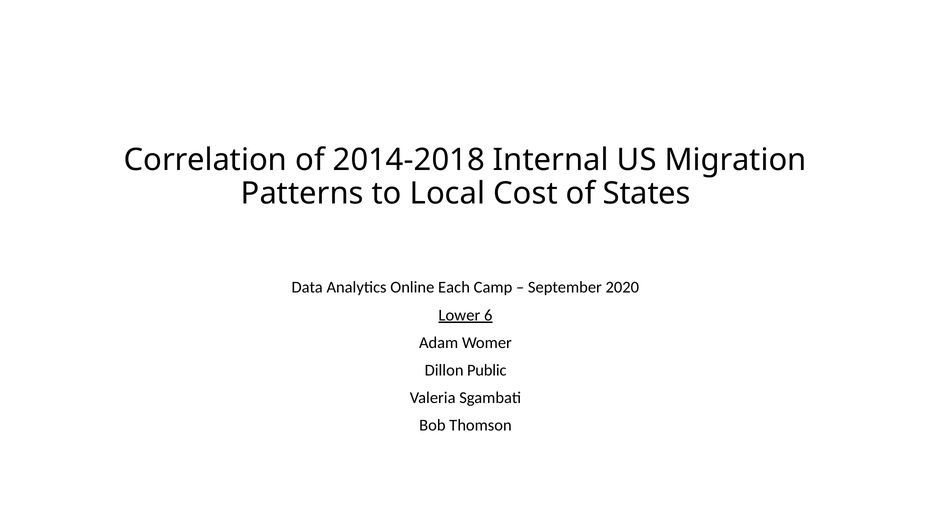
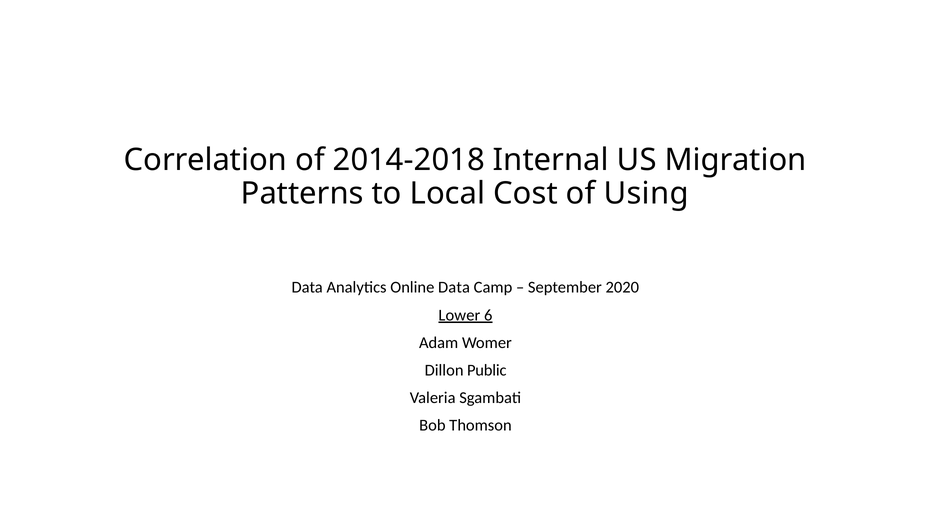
States: States -> Using (646, 193)
Online Each: Each -> Data (454, 287)
